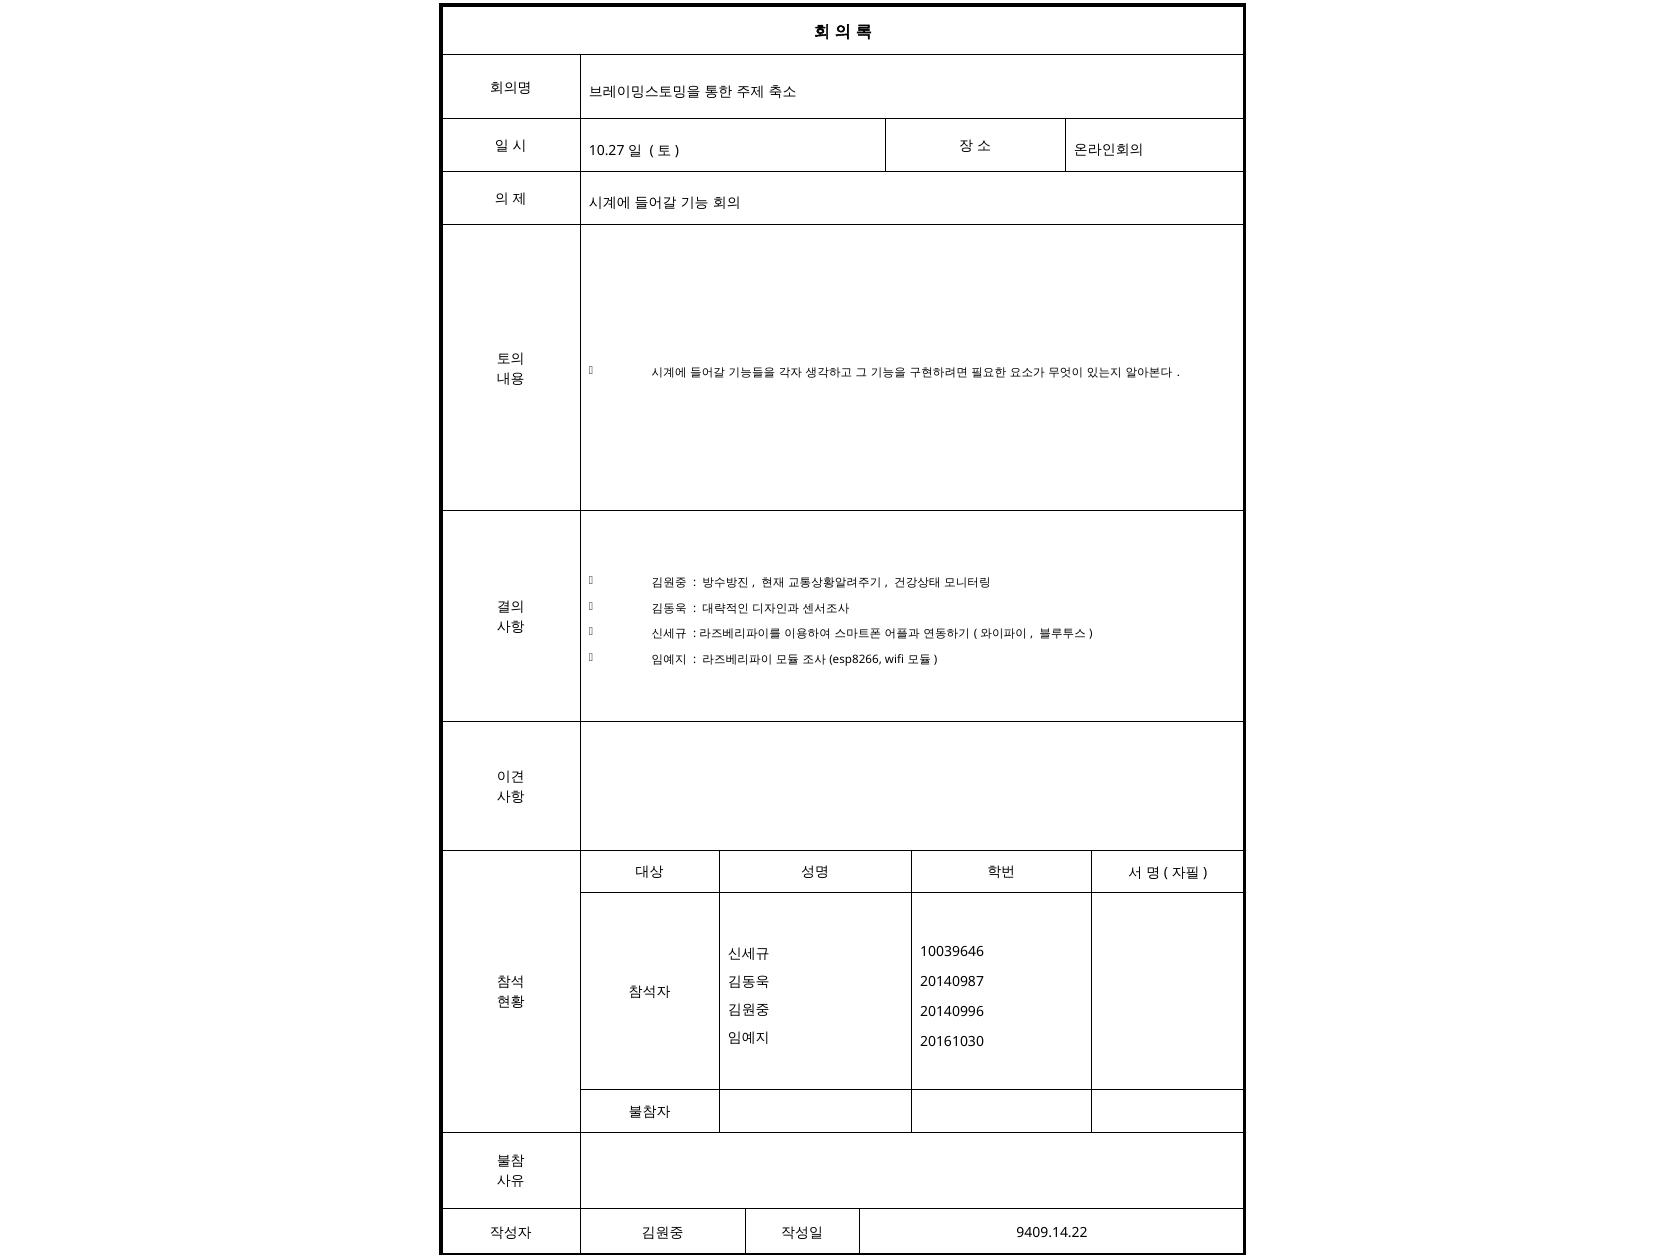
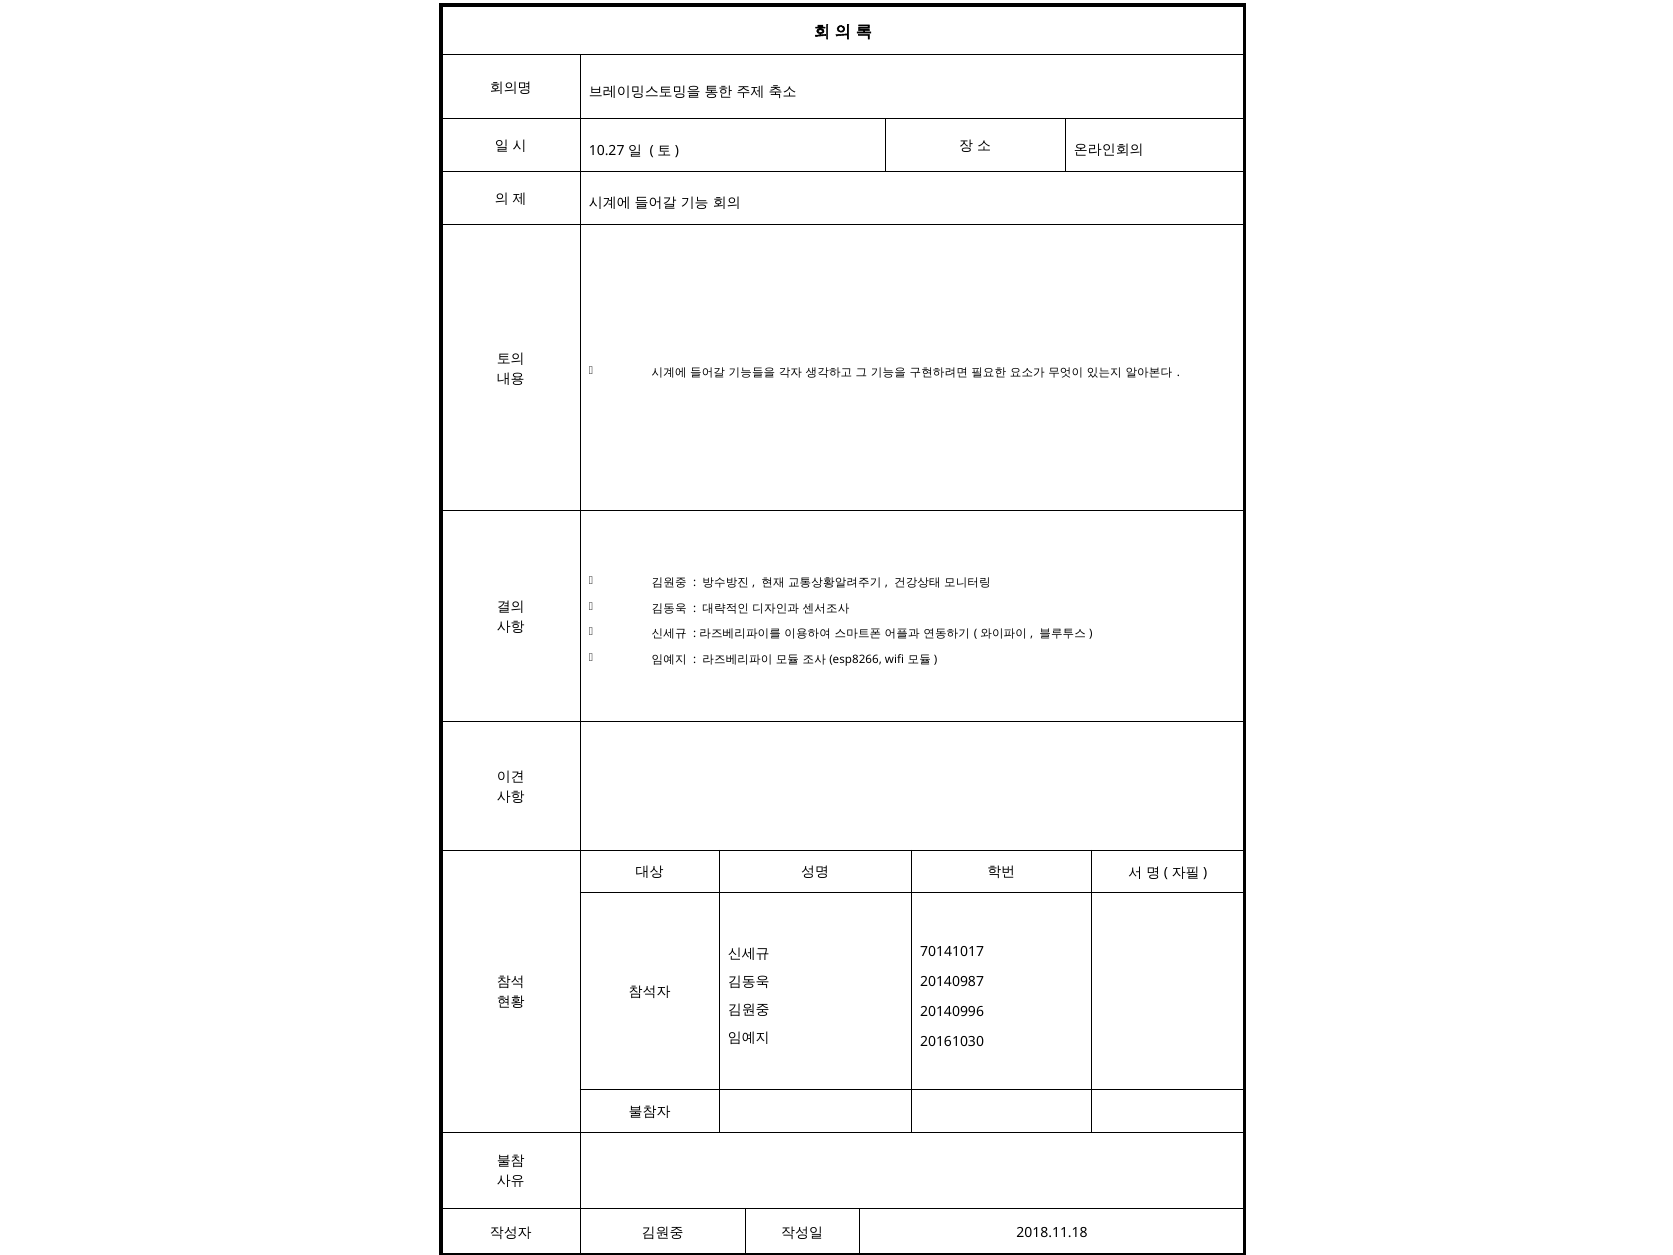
10039646: 10039646 -> 70141017 (952, 951)
9409.14.22: 9409.14.22 -> 2018.11.18 (1052, 1233)
